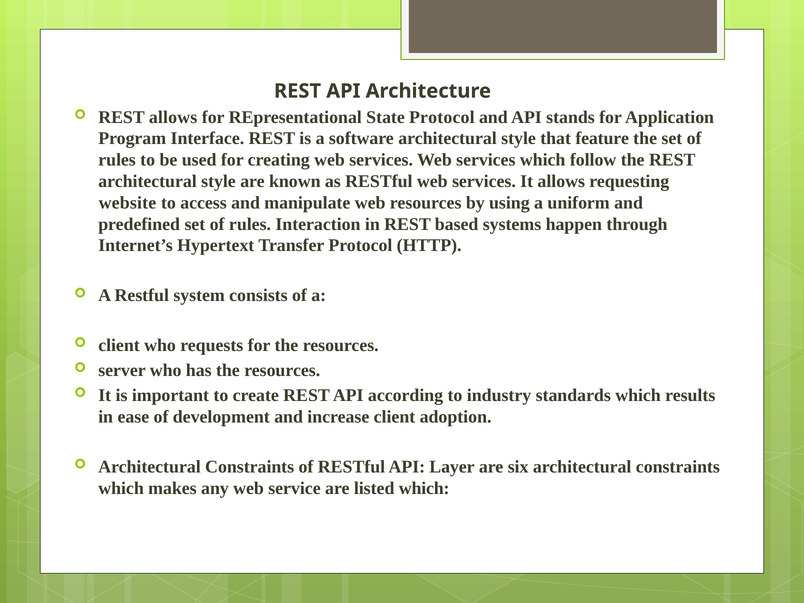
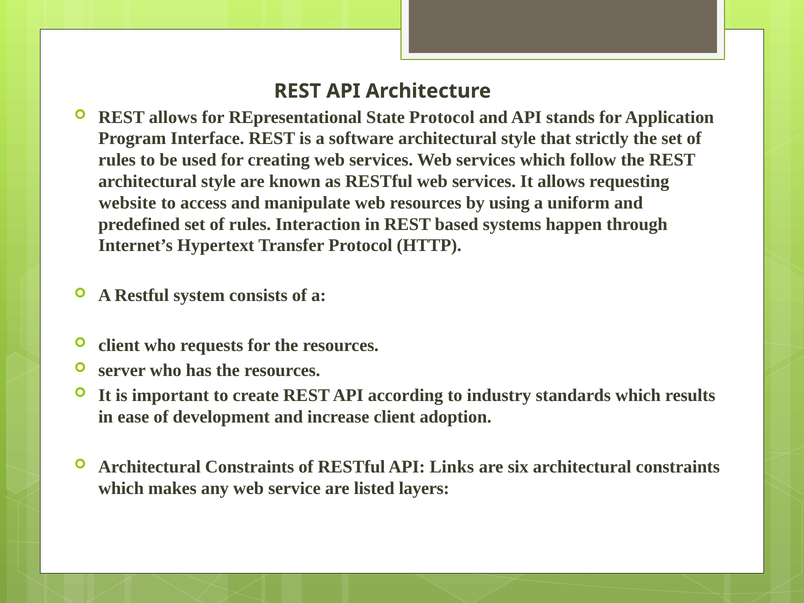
feature: feature -> strictly (602, 139)
Layer: Layer -> Links (452, 467)
listed which: which -> layers (424, 488)
